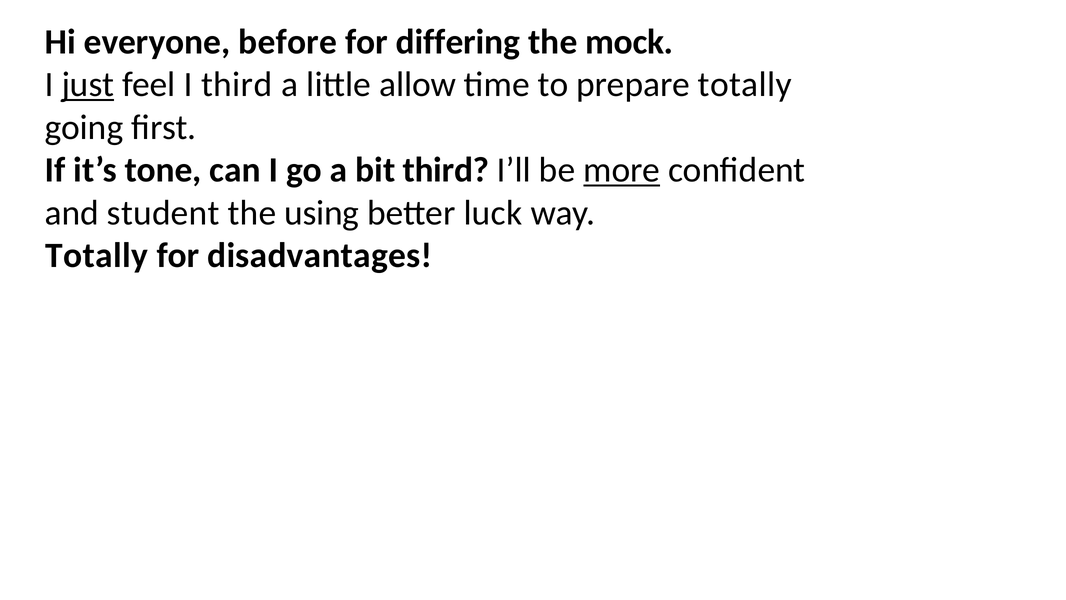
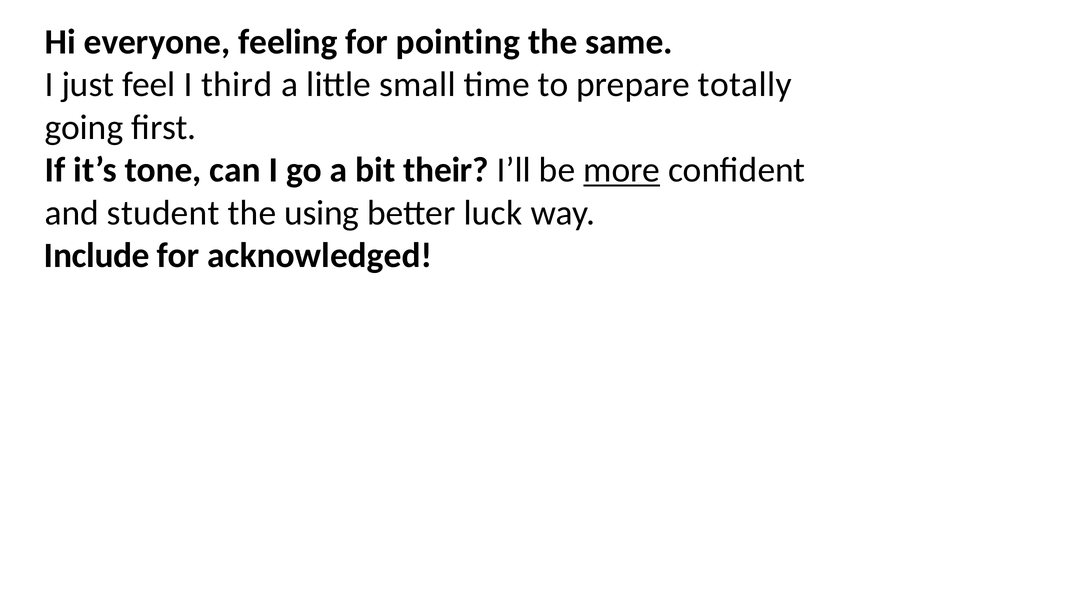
before: before -> feeling (288, 42)
differing: differing -> pointing (458, 42)
mock: mock -> same (629, 42)
just underline: present -> none (88, 85)
allow: allow -> small (417, 85)
bit third: third -> their (446, 170)
Totally: Totally -> Include (97, 255)
disadvantages: disadvantages -> acknowledged (320, 255)
